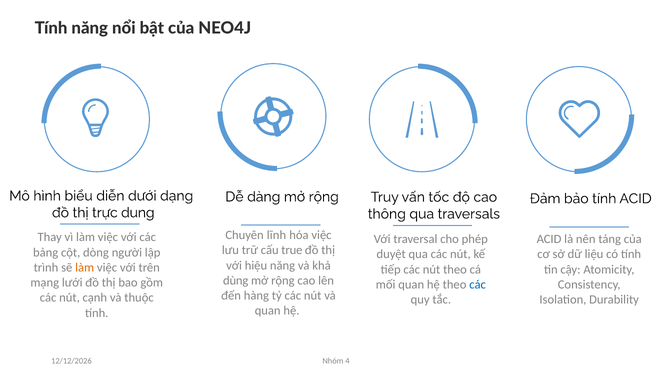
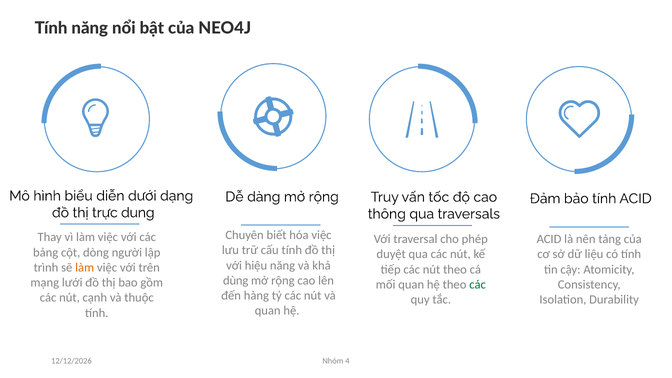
lĩnh: lĩnh -> biết (277, 235)
cấu true: true -> tính (292, 250)
các colour: blue -> green (478, 284)
